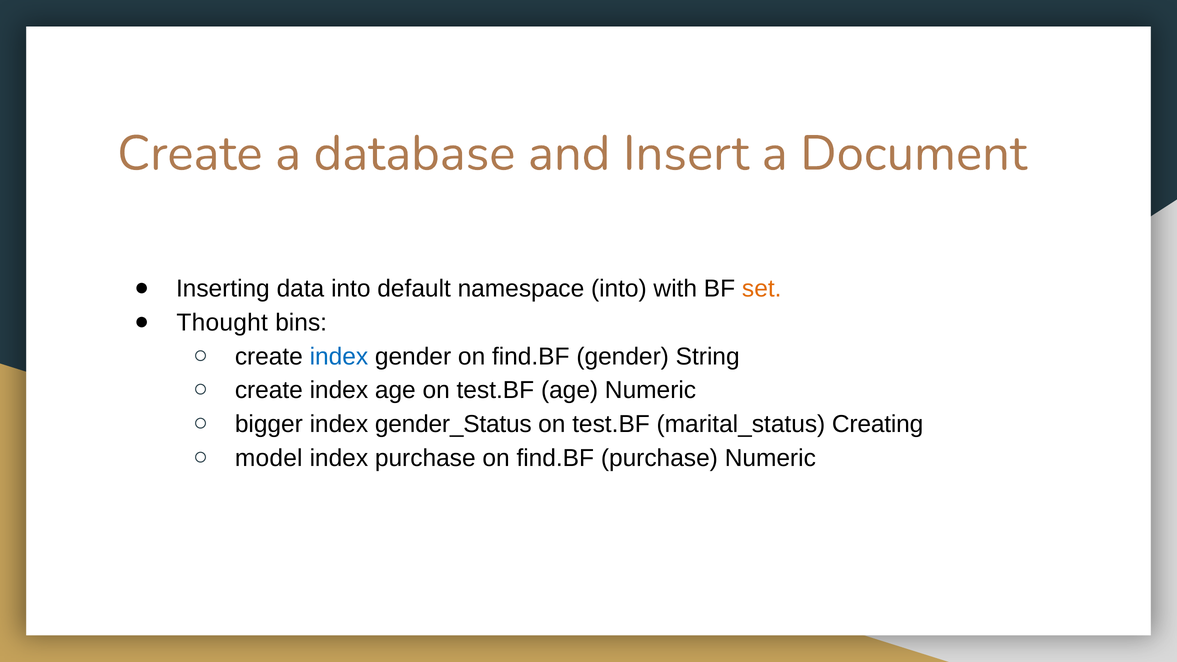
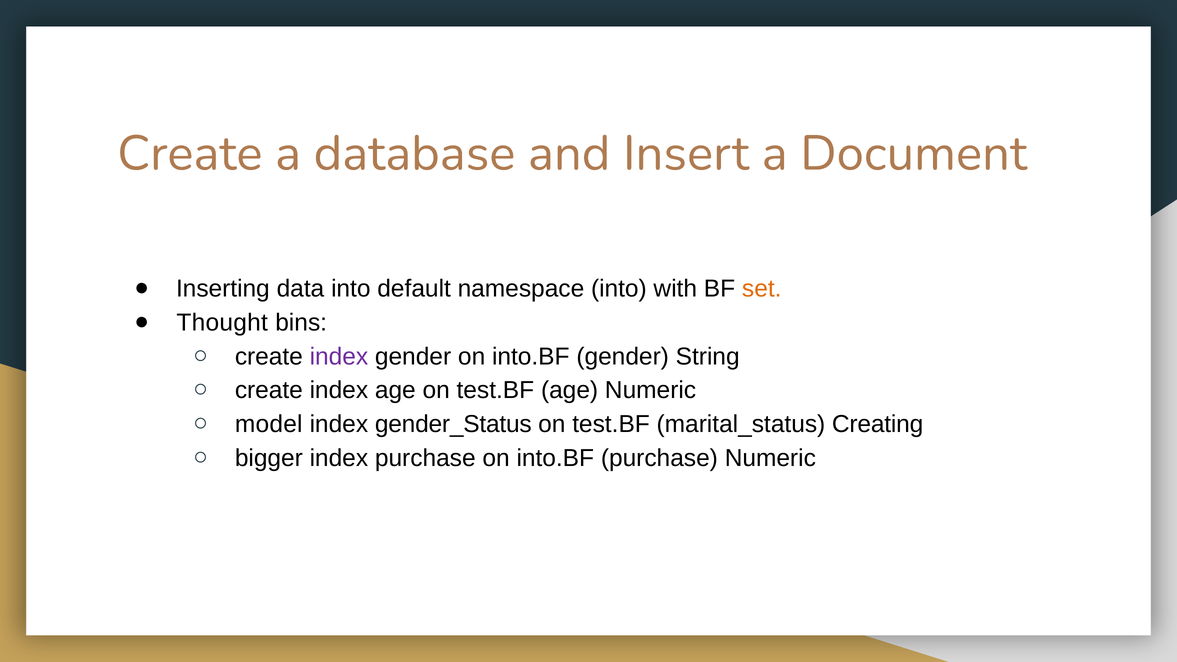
index colour: blue -> purple (339, 357)
gender on find.BF: find.BF -> into.BF (531, 357)
bigger: bigger -> model (269, 424)
model: model -> bigger (269, 458)
purchase on find.BF: find.BF -> into.BF (555, 458)
